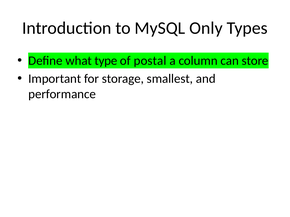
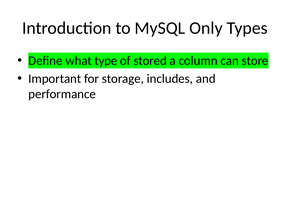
postal: postal -> stored (150, 61)
smallest: smallest -> includes (170, 79)
